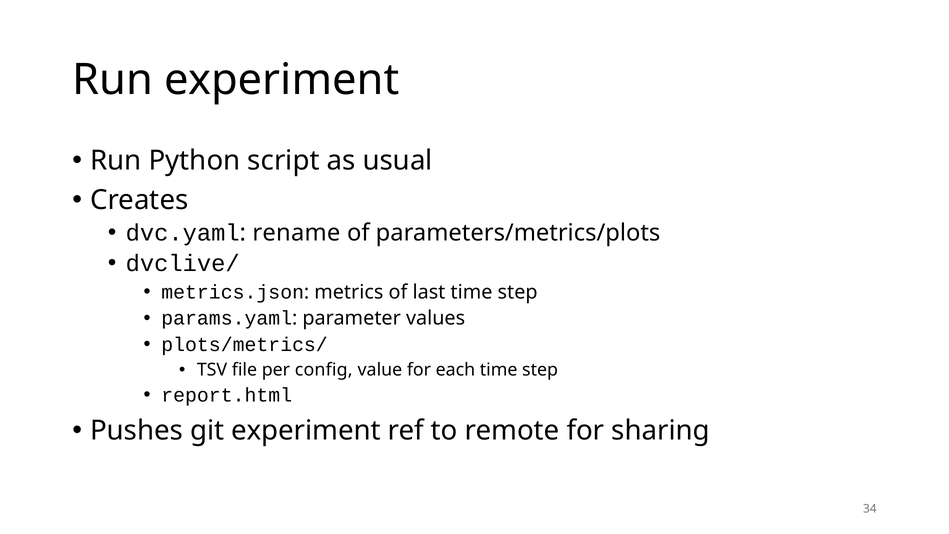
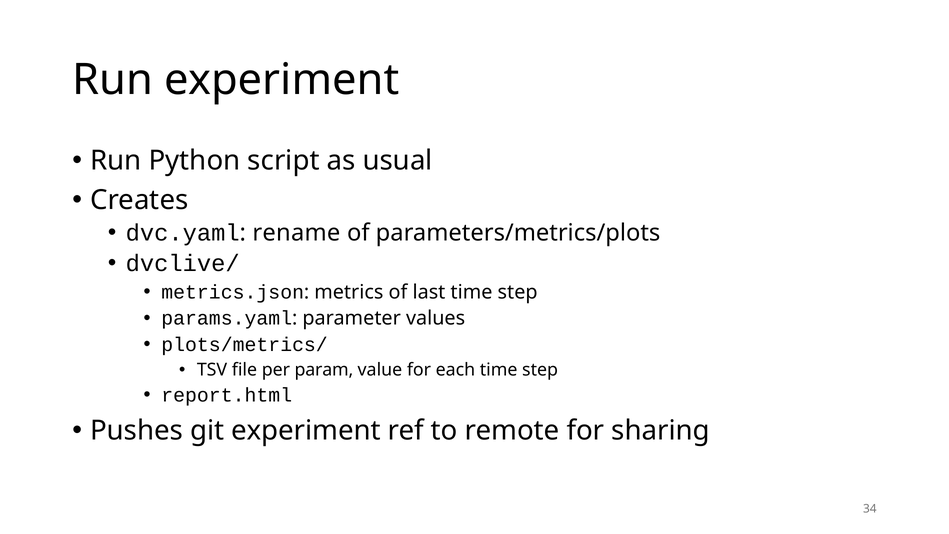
config: config -> param (324, 370)
